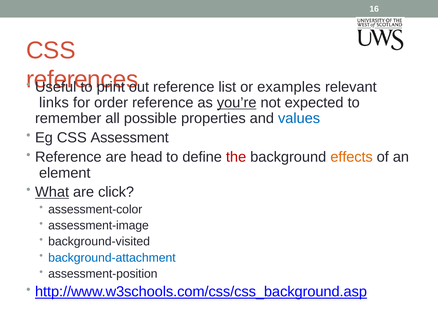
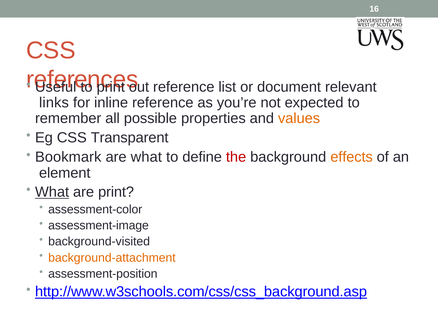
examples: examples -> document (289, 87)
order: order -> inline (111, 103)
you’re underline: present -> none (237, 103)
values colour: blue -> orange (299, 118)
Assessment: Assessment -> Transparent (130, 137)
Reference: Reference -> Bookmark (68, 157)
are head: head -> what (146, 157)
are click: click -> print (116, 192)
background-attachment colour: blue -> orange (112, 257)
